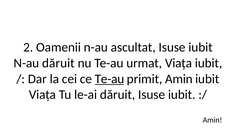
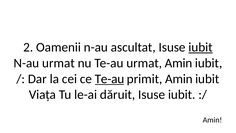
iubit underline: none -> present (201, 47)
N-au dăruit: dăruit -> urmat (58, 63)
urmat Viața: Viața -> Amin (179, 63)
